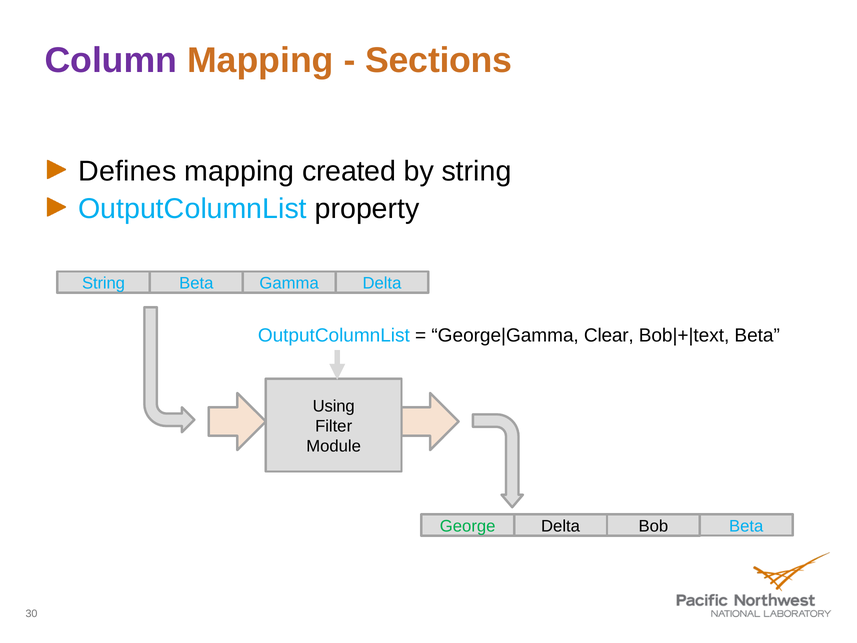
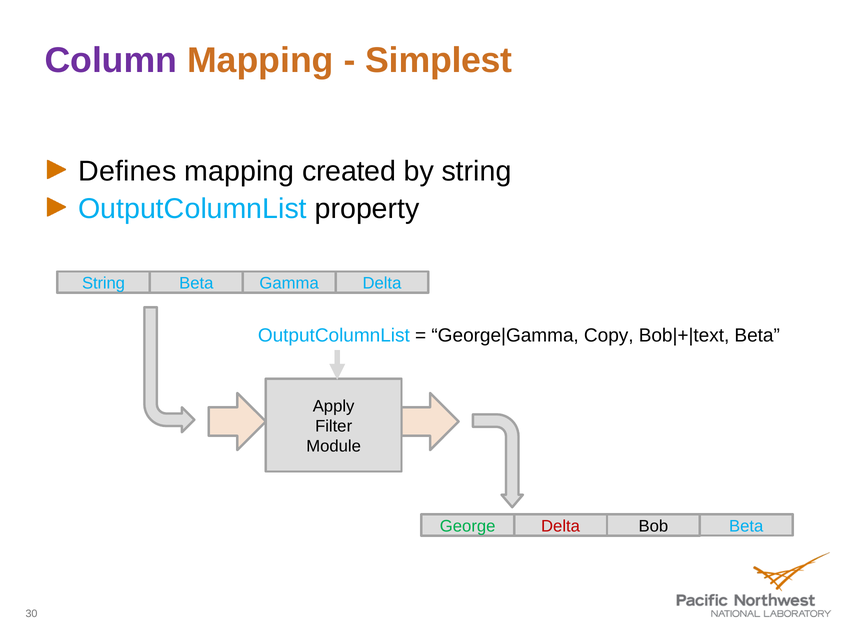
Sections: Sections -> Simplest (439, 61)
Clear: Clear -> Copy (609, 335)
Using: Using -> Apply (334, 406)
Delta colour: black -> red (561, 526)
